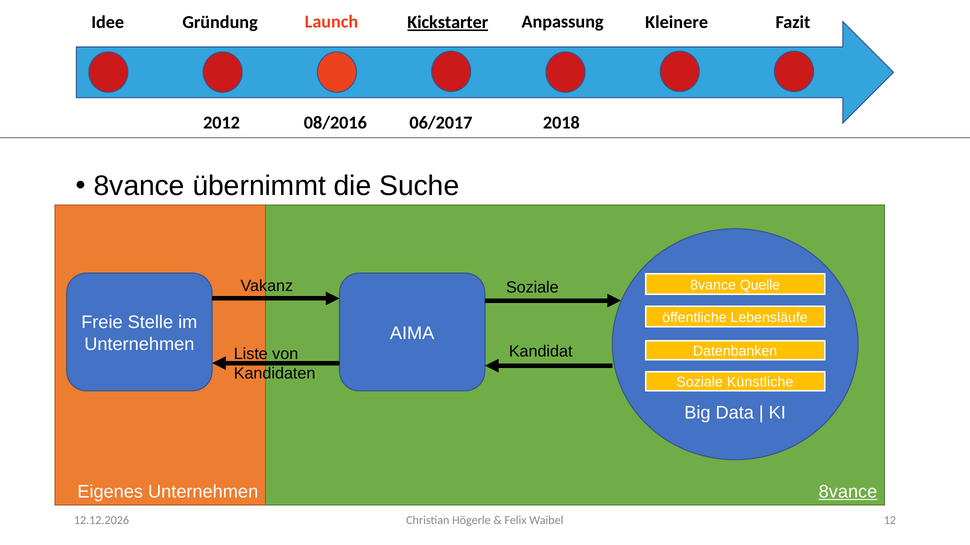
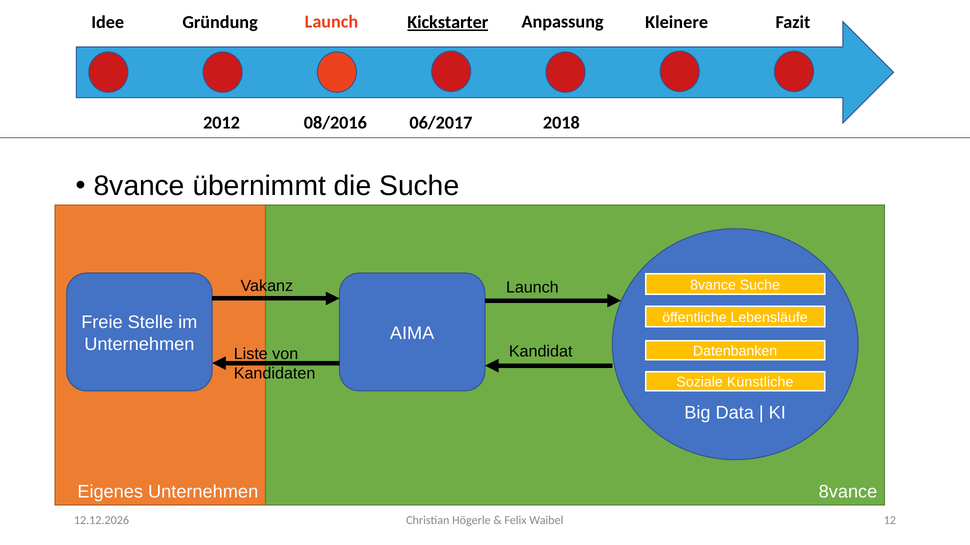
8vance Quelle: Quelle -> Suche (760, 285)
Soziale: Soziale -> Launch (532, 288)
8vance underline: present -> none (848, 492)
